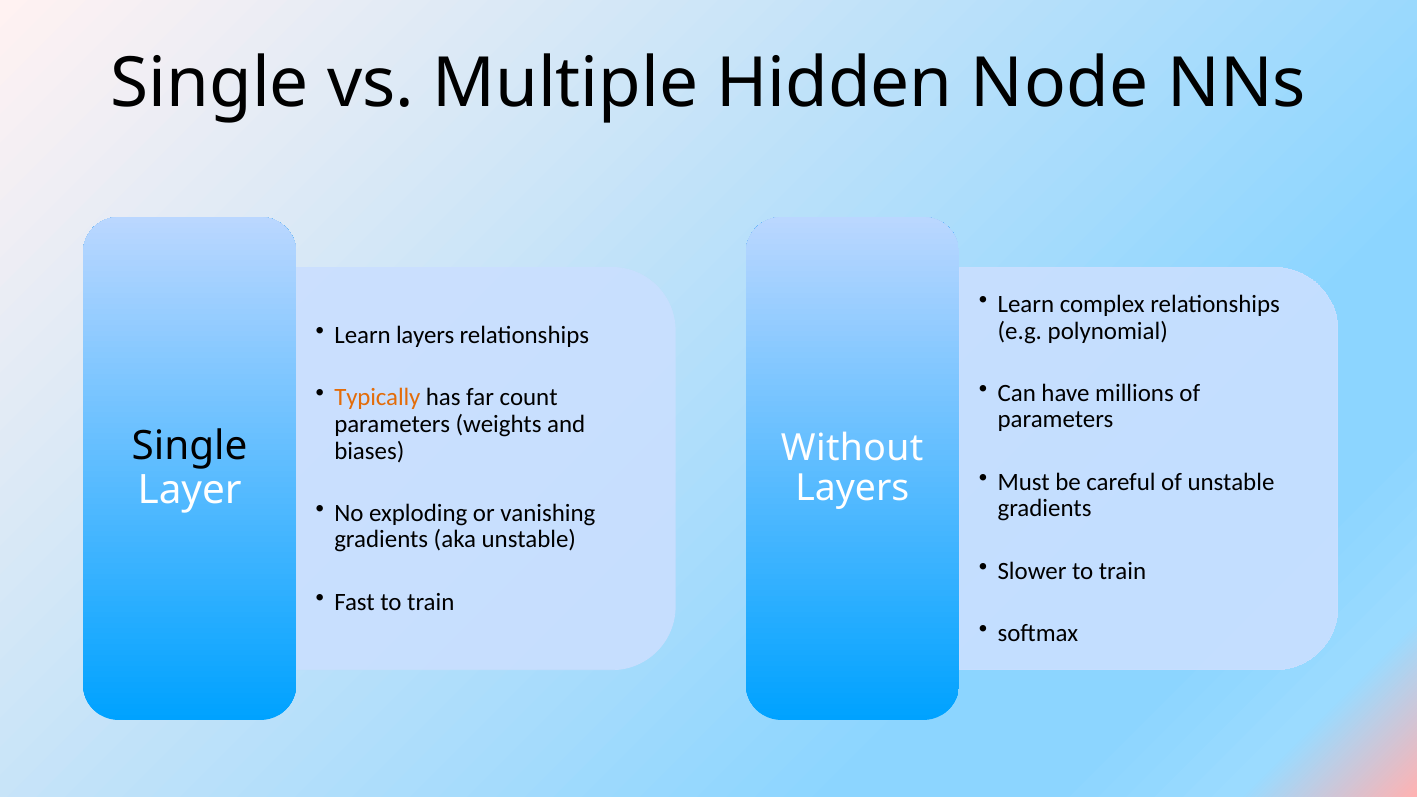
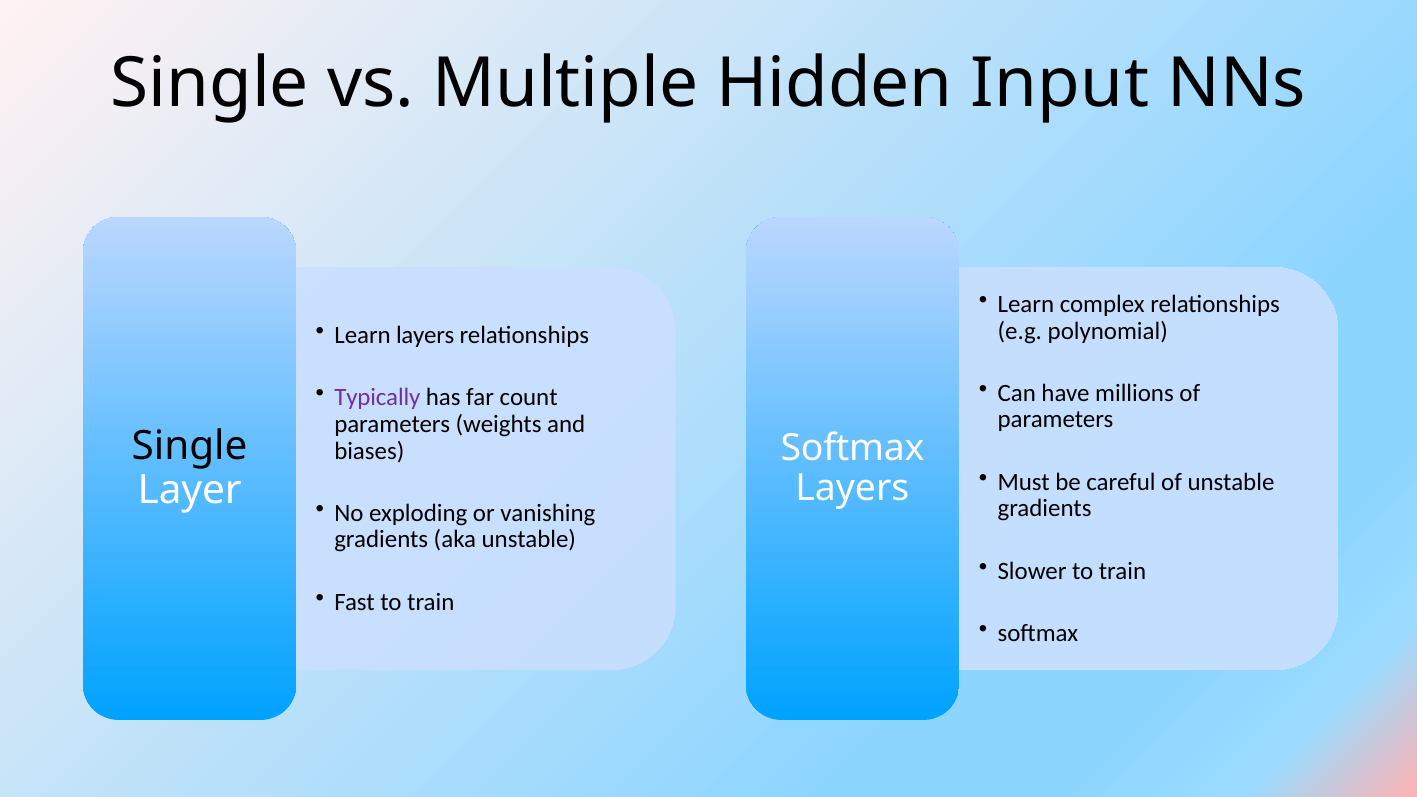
Node: Node -> Input (1060, 84)
Typically colour: orange -> purple (377, 397)
Without: Without -> Softmax (852, 448)
